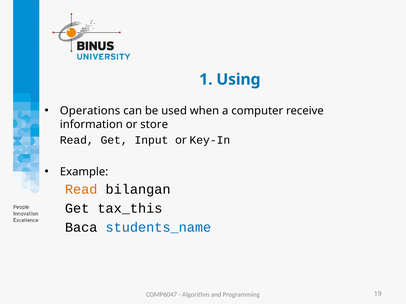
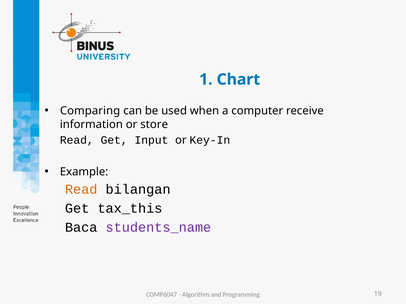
Using: Using -> Chart (238, 80)
Operations: Operations -> Comparing (90, 111)
students_name colour: blue -> purple (158, 228)
